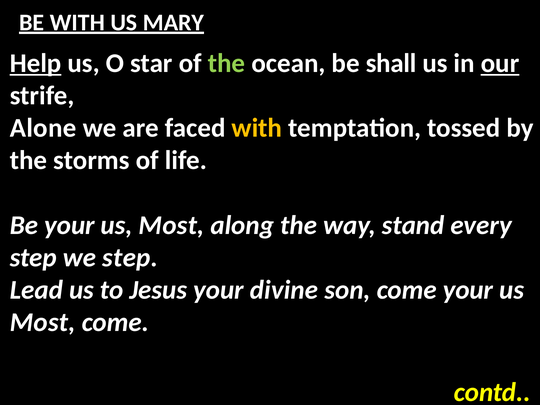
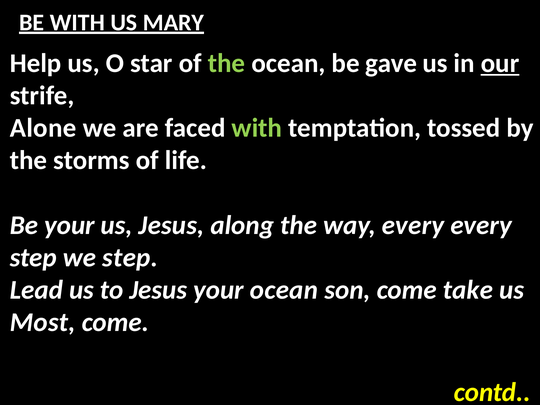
Help underline: present -> none (36, 63)
shall: shall -> gave (391, 63)
with colour: yellow -> light green (257, 128)
Most: Most -> Jesus (171, 225)
way stand: stand -> every (413, 225)
your divine: divine -> ocean (284, 290)
come your: your -> take (468, 290)
